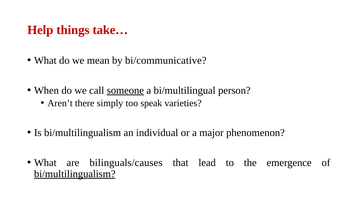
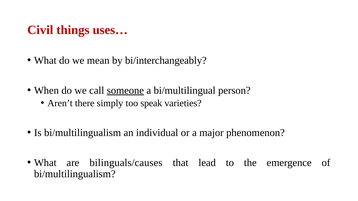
Help: Help -> Civil (40, 30)
take…: take… -> uses… (110, 30)
bi/communicative: bi/communicative -> bi/interchangeably (166, 61)
bi/multilingualism underline: present -> none (75, 174)
